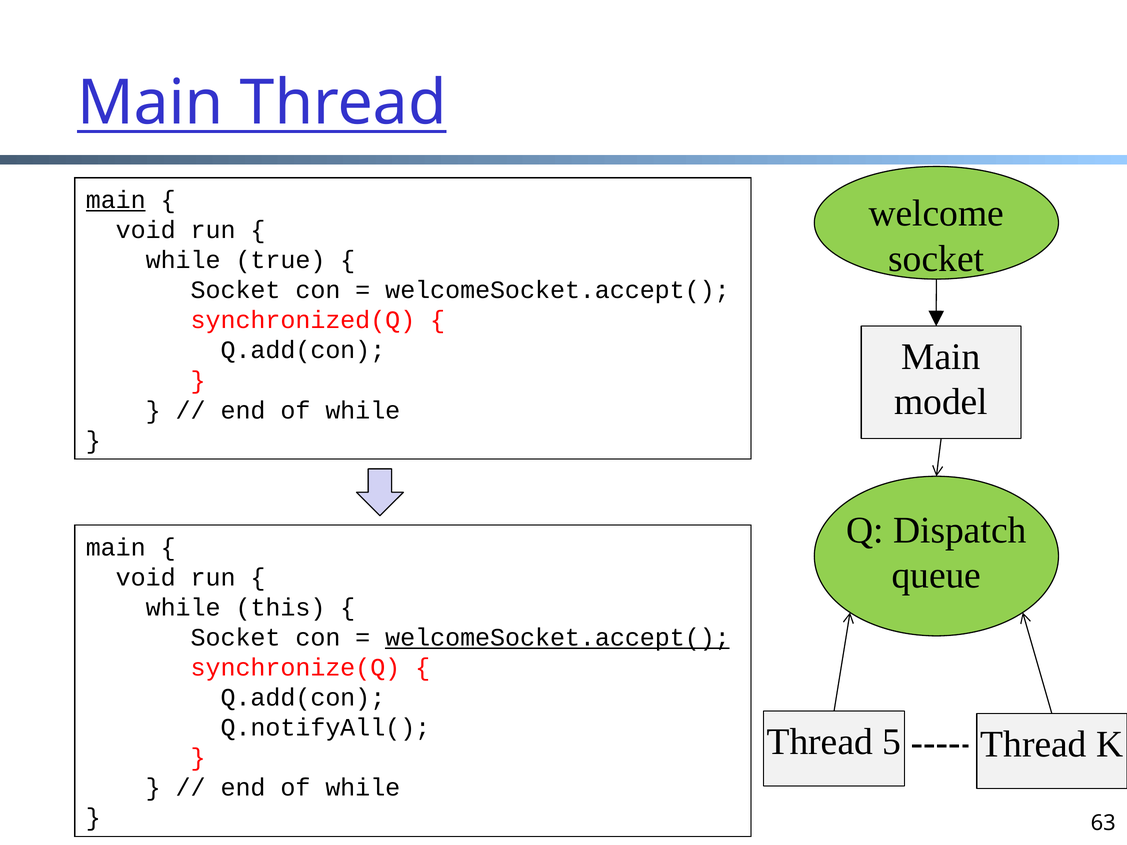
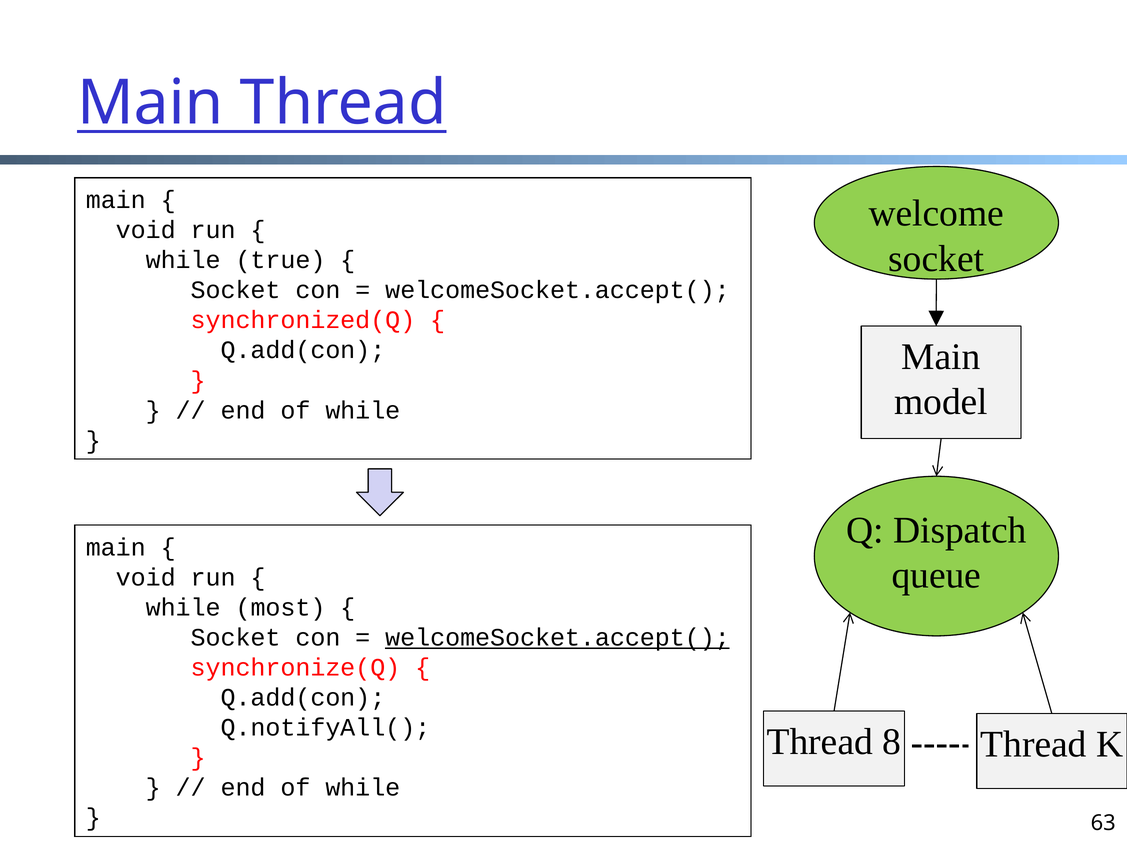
main underline: present -> none (116, 200)
this: this -> most (280, 608)
5: 5 -> 8 (892, 742)
